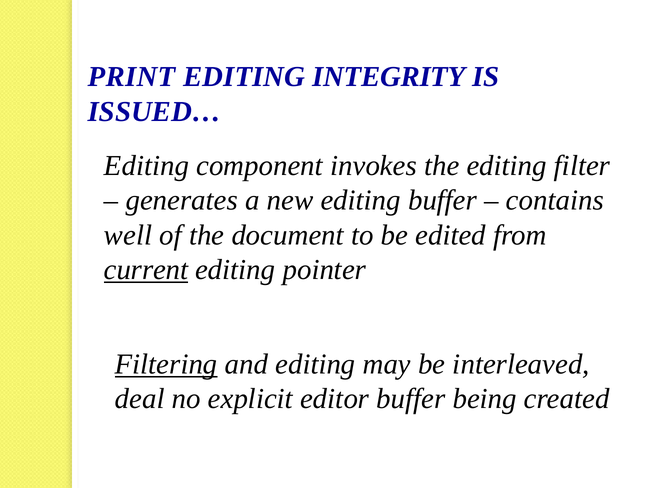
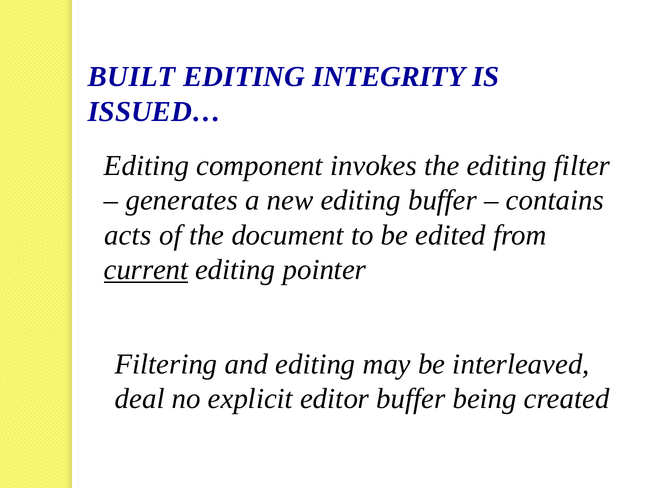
PRINT: PRINT -> BUILT (132, 77)
well: well -> acts (128, 235)
Filtering underline: present -> none (166, 364)
